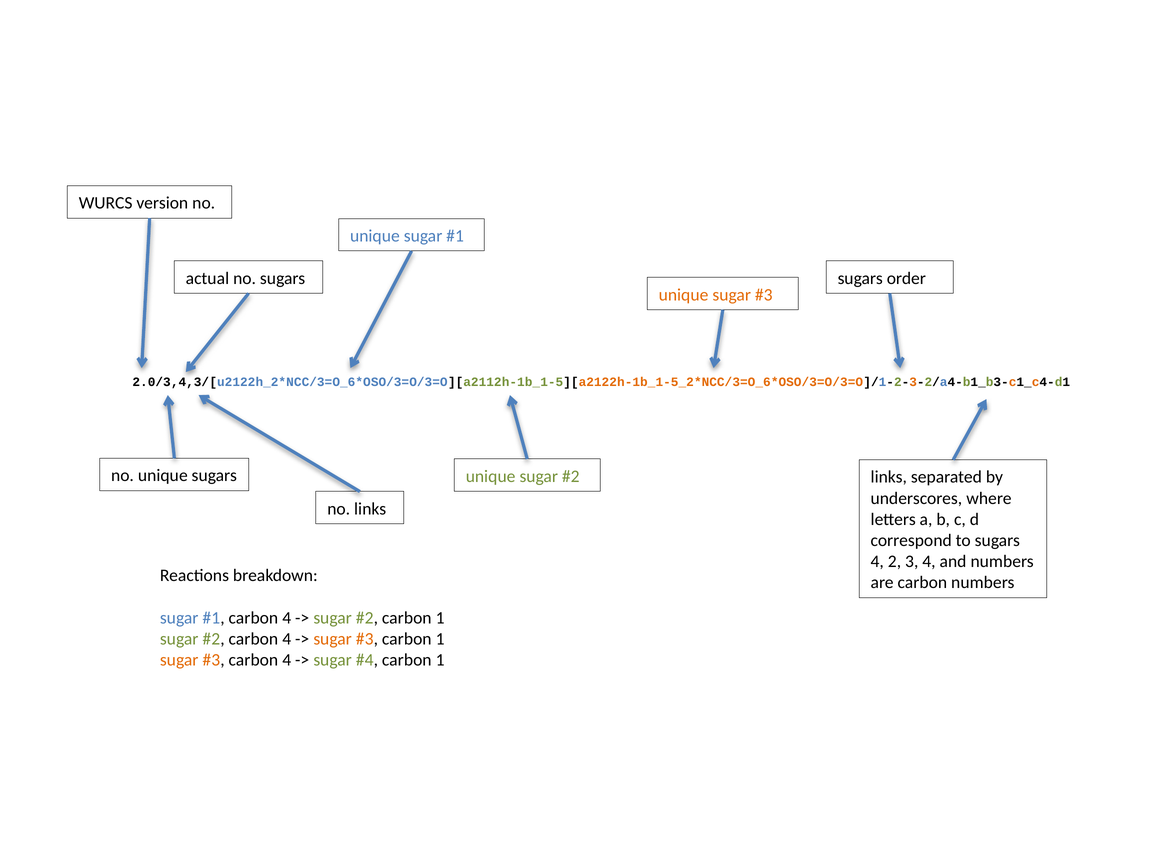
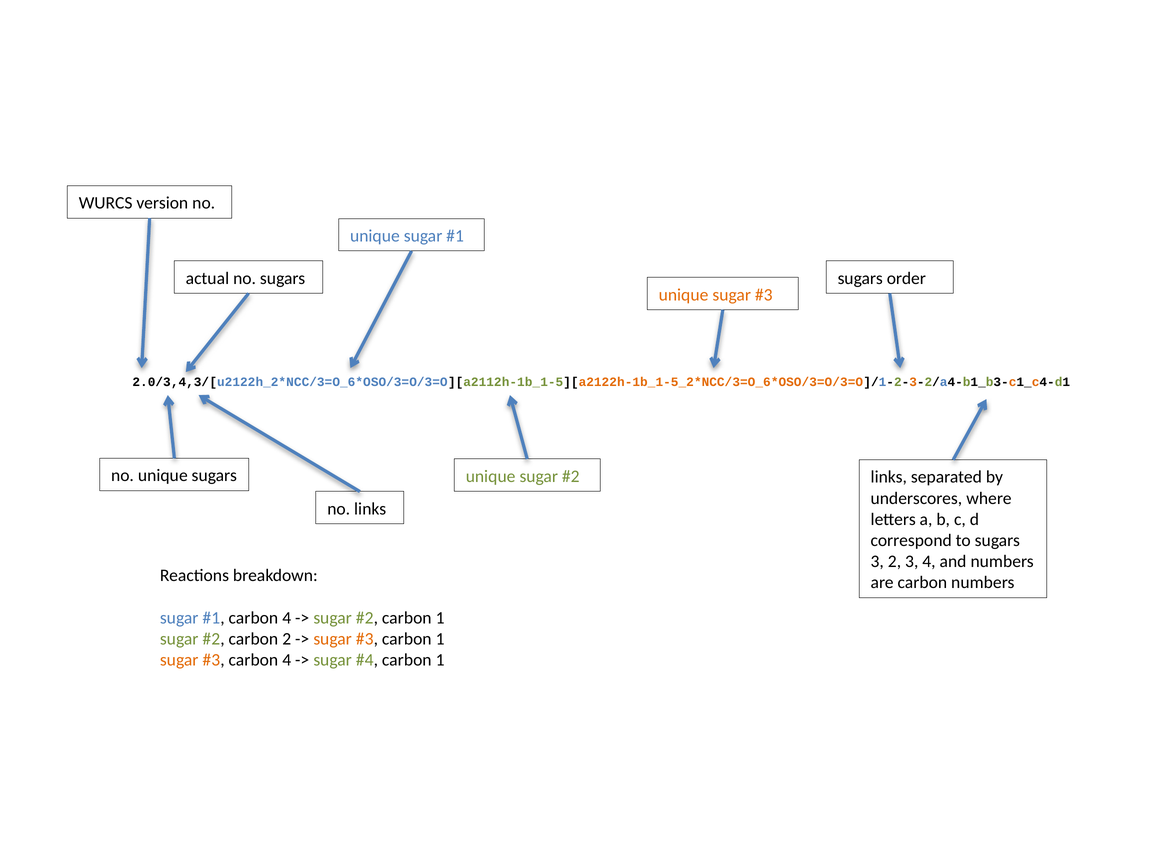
4: 4 -> 3 (877, 561)
4: 4 -> 2 (287, 639)
